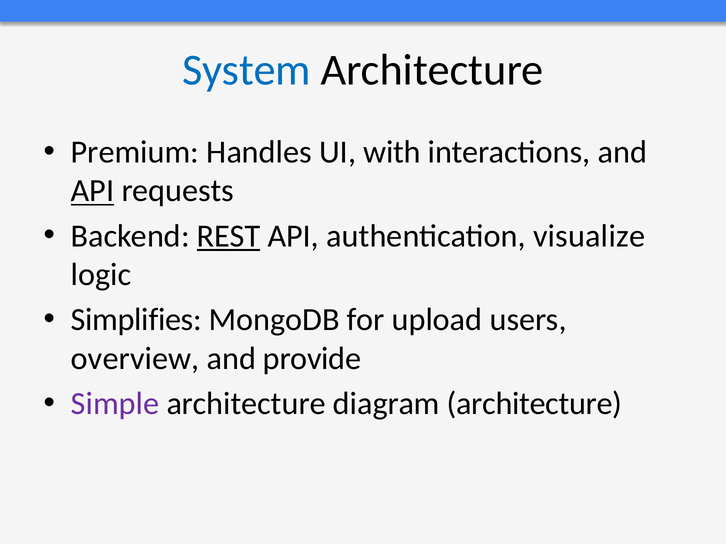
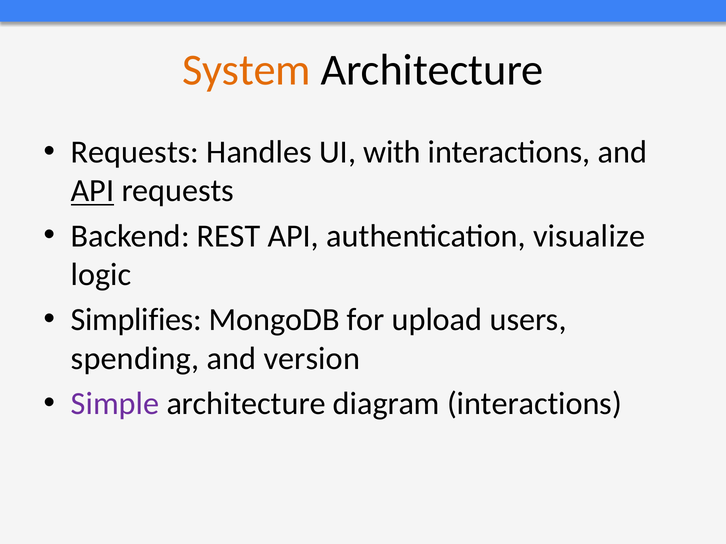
System colour: blue -> orange (246, 70)
Premium: Premium -> Requests (135, 152)
REST underline: present -> none (229, 236)
overview: overview -> spending (135, 359)
provide: provide -> version (312, 359)
diagram architecture: architecture -> interactions (534, 404)
